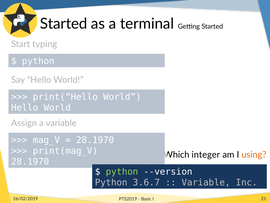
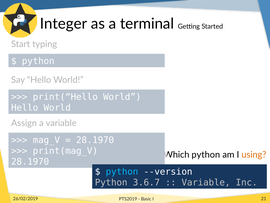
Started: Started -> Integer (63, 24)
integer: integer -> python (206, 154)
python colour: light green -> light blue (122, 171)
